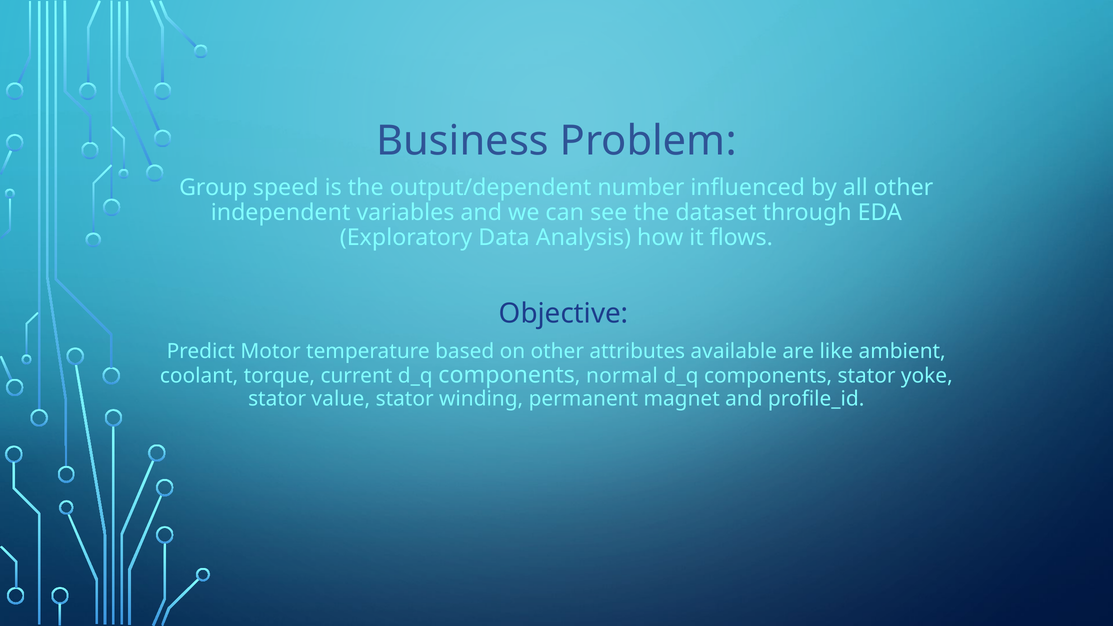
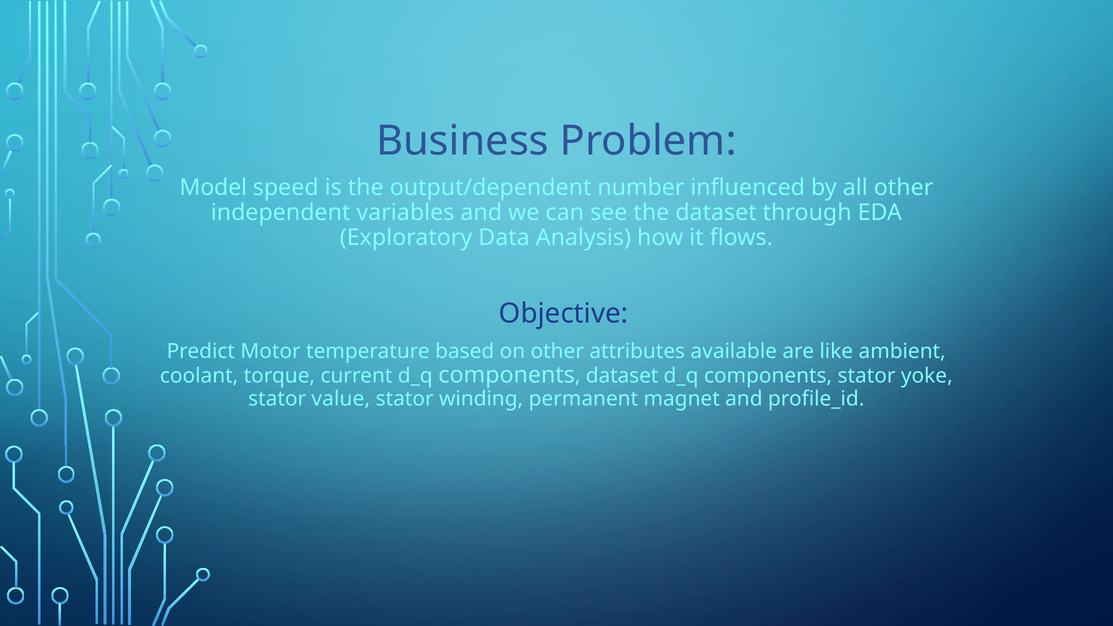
Group: Group -> Model (213, 188)
components normal: normal -> dataset (622, 376)
